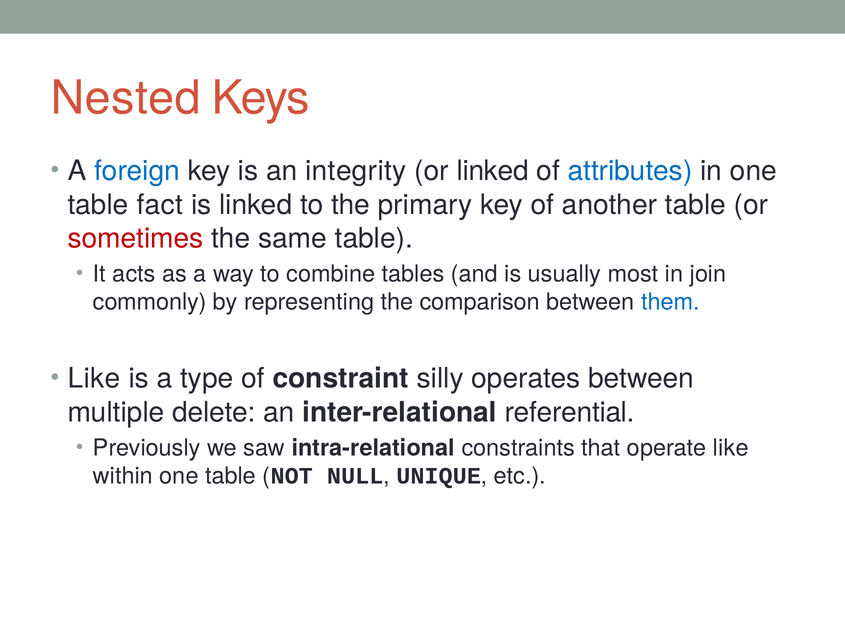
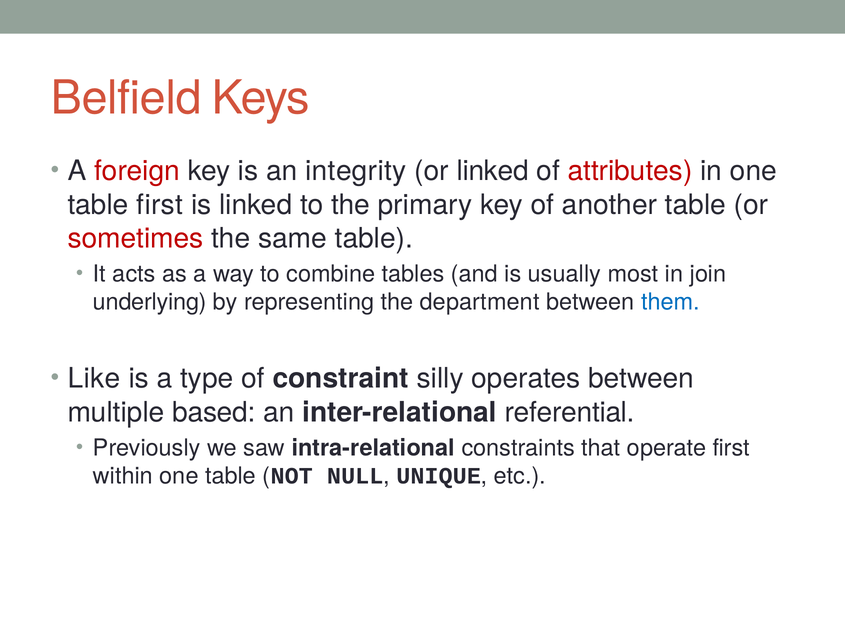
Nested: Nested -> Belfield (126, 98)
foreign colour: blue -> red (137, 171)
attributes colour: blue -> red (630, 171)
table fact: fact -> first (160, 205)
commonly: commonly -> underlying (150, 302)
comparison: comparison -> department (480, 302)
delete: delete -> based (214, 412)
operate like: like -> first (731, 448)
